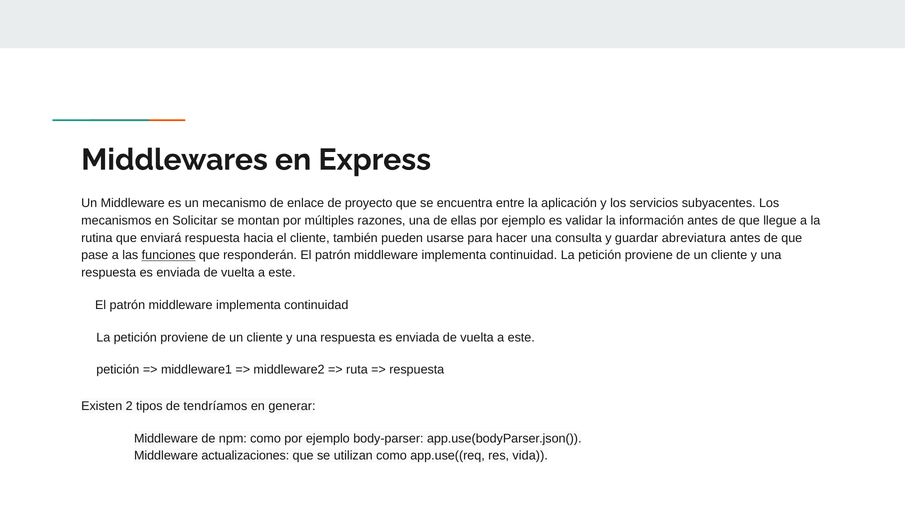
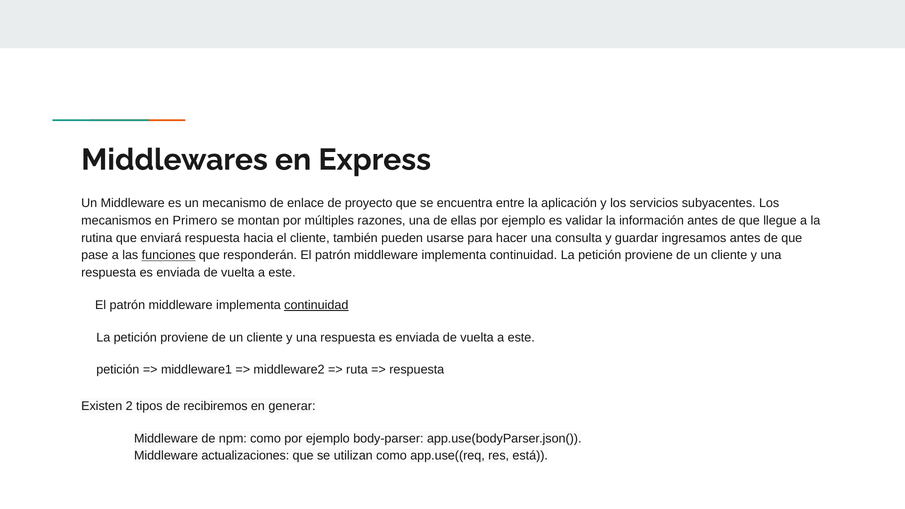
Solicitar: Solicitar -> Primero (195, 221)
abreviatura: abreviatura -> ingresamos (694, 238)
continuidad underline: none -> present (316, 305)
tendríamos: tendríamos -> recibiremos (216, 406)
vida: vida -> está (530, 456)
